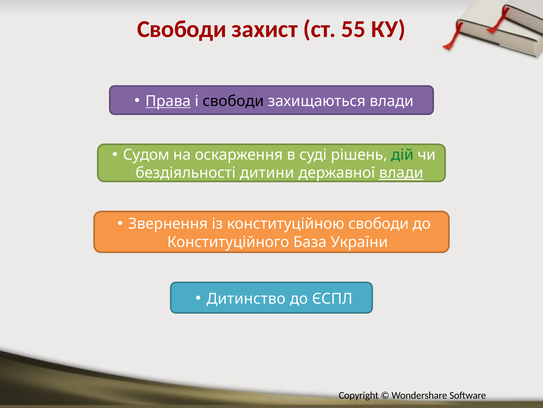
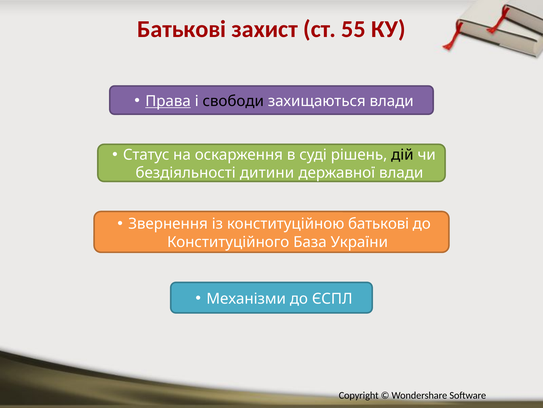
Свободи: Свободи -> Батькові (182, 29)
Судом: Судом -> Статус (146, 155)
дій colour: green -> black (402, 155)
влади underline: present -> none (401, 173)
конституційною свободи: свободи -> батькові (379, 223)
Дитинство: Дитинство -> Механізми (246, 298)
